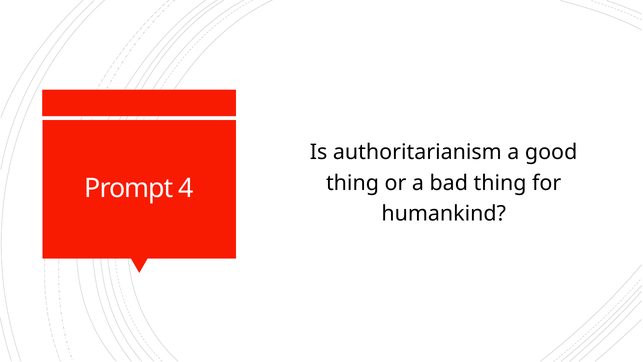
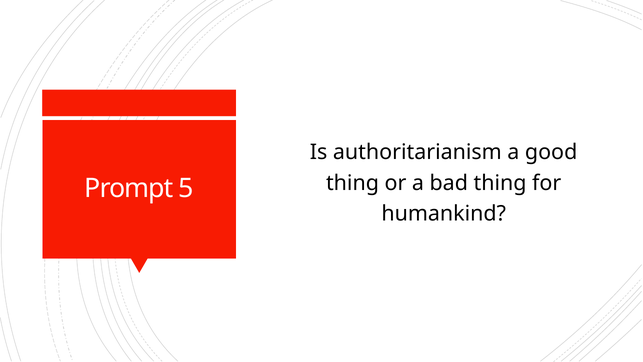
4: 4 -> 5 (186, 188)
